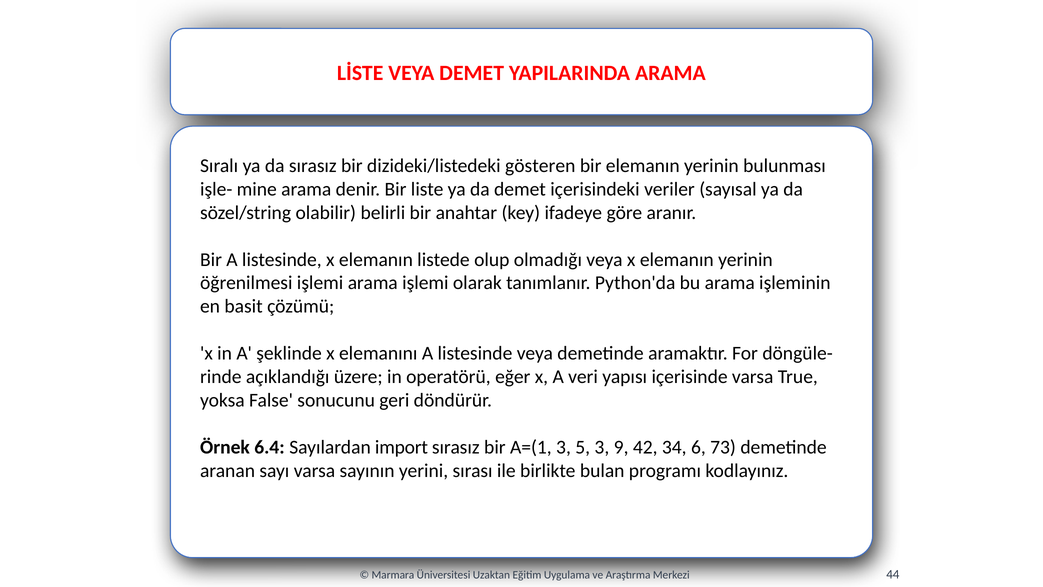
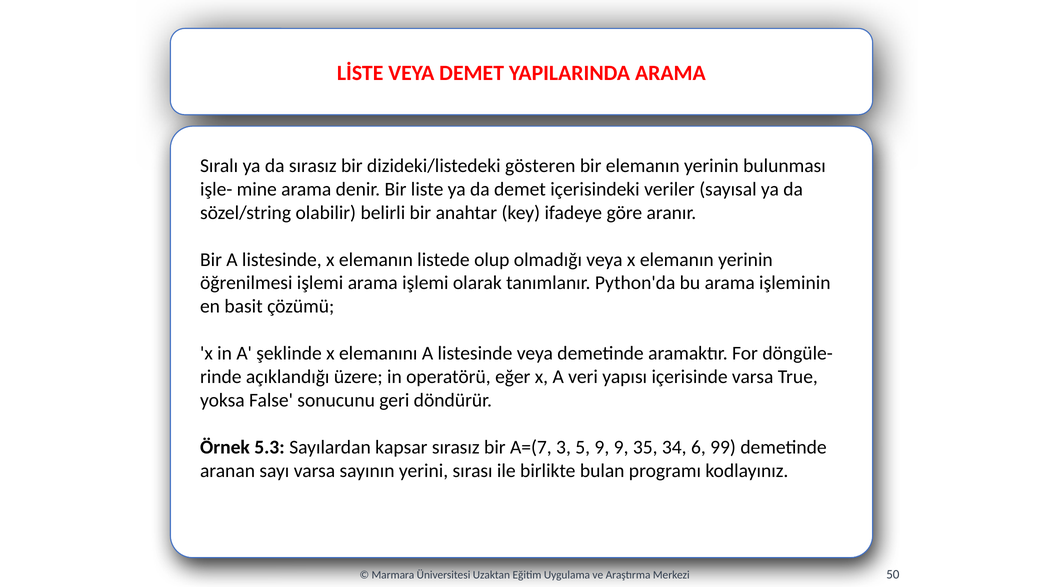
6.4: 6.4 -> 5.3 (269, 447)
import: import -> kapsar (401, 447)
A=(1: A=(1 -> A=(7 (531, 447)
5 3: 3 -> 9 (602, 447)
42: 42 -> 35 (645, 447)
73: 73 -> 99 (723, 447)
44: 44 -> 50 (893, 574)
